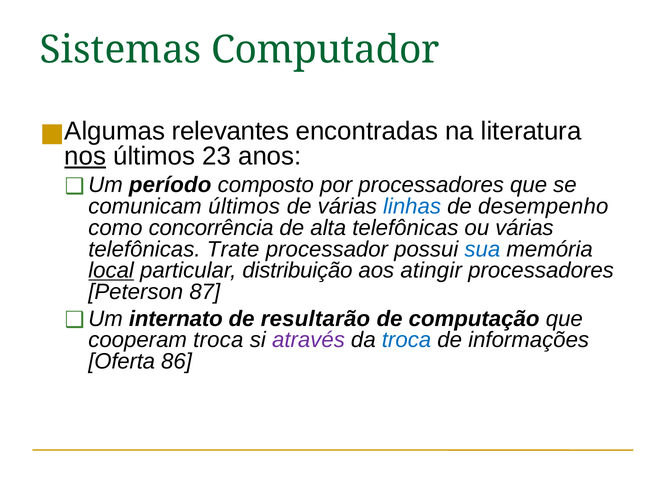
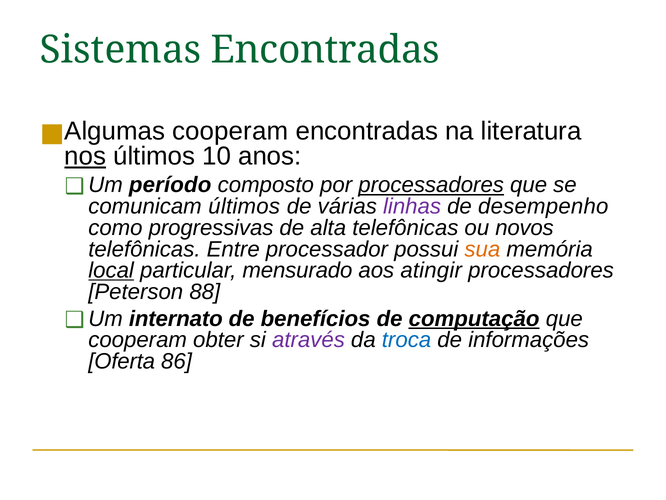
Sistemas Computador: Computador -> Encontradas (325, 50)
relevantes: relevantes -> cooperam (230, 131)
23: 23 -> 10 (217, 156)
processadores underline: none -> present (431, 185)
linhas colour: blue -> purple (412, 206)
concorrência: concorrência -> progressivas (211, 228)
ou várias: várias -> novos (524, 228)
Trate: Trate -> Entre (233, 249)
sua colour: blue -> orange (482, 249)
distribuição: distribuição -> mensurado (297, 270)
87: 87 -> 88 (205, 292)
resultarão: resultarão -> benefícios (316, 318)
computação underline: none -> present (474, 318)
cooperam troca: troca -> obter (218, 340)
